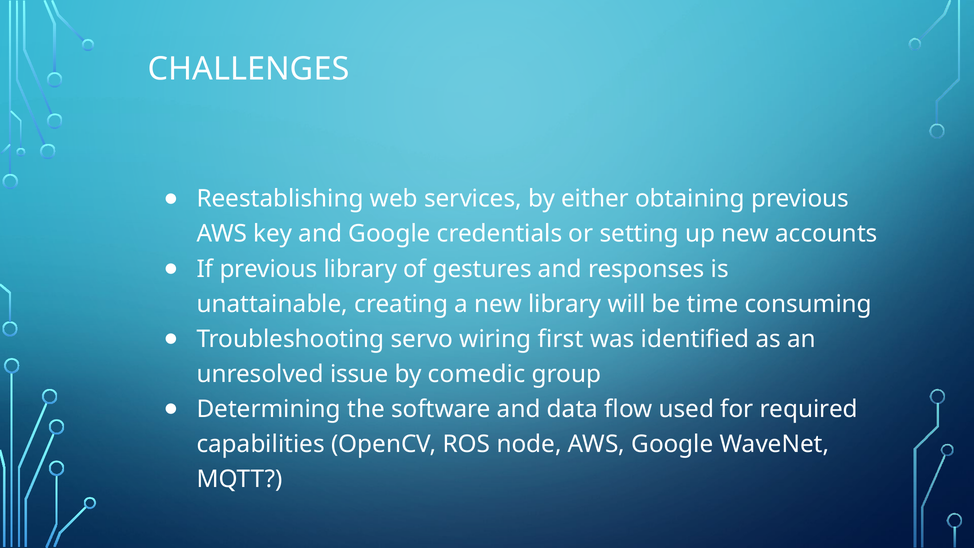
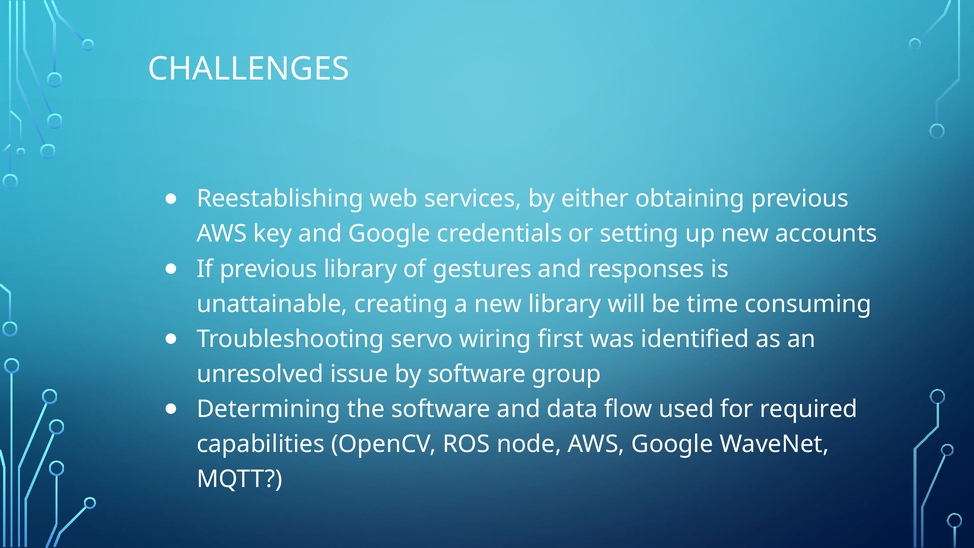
by comedic: comedic -> software (477, 374)
